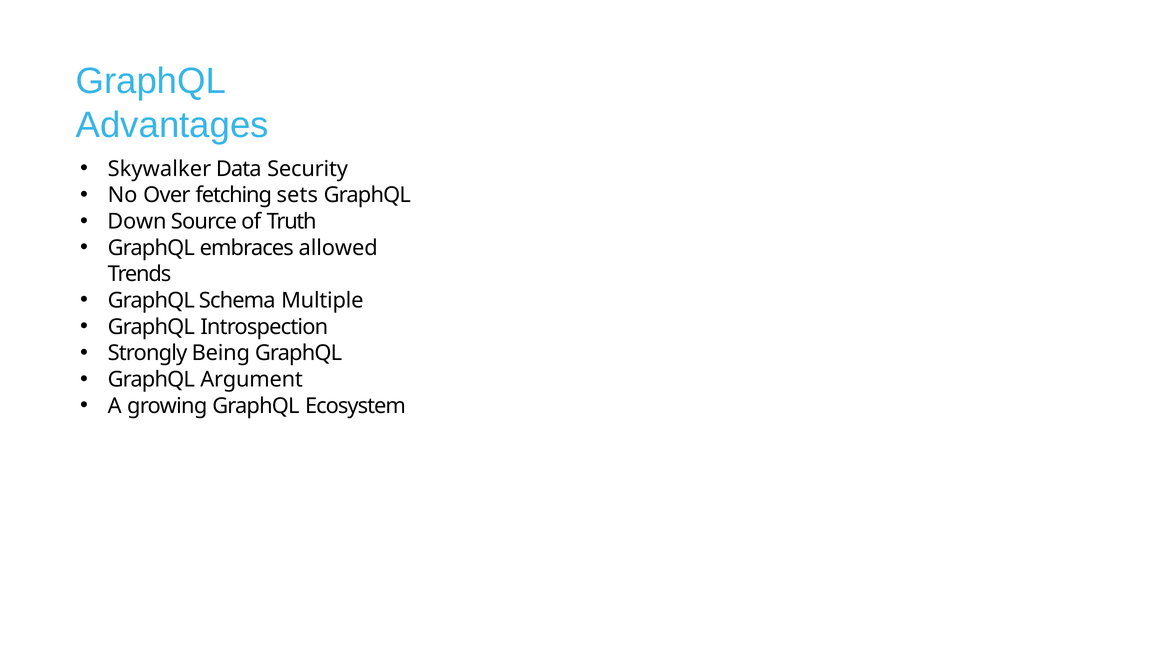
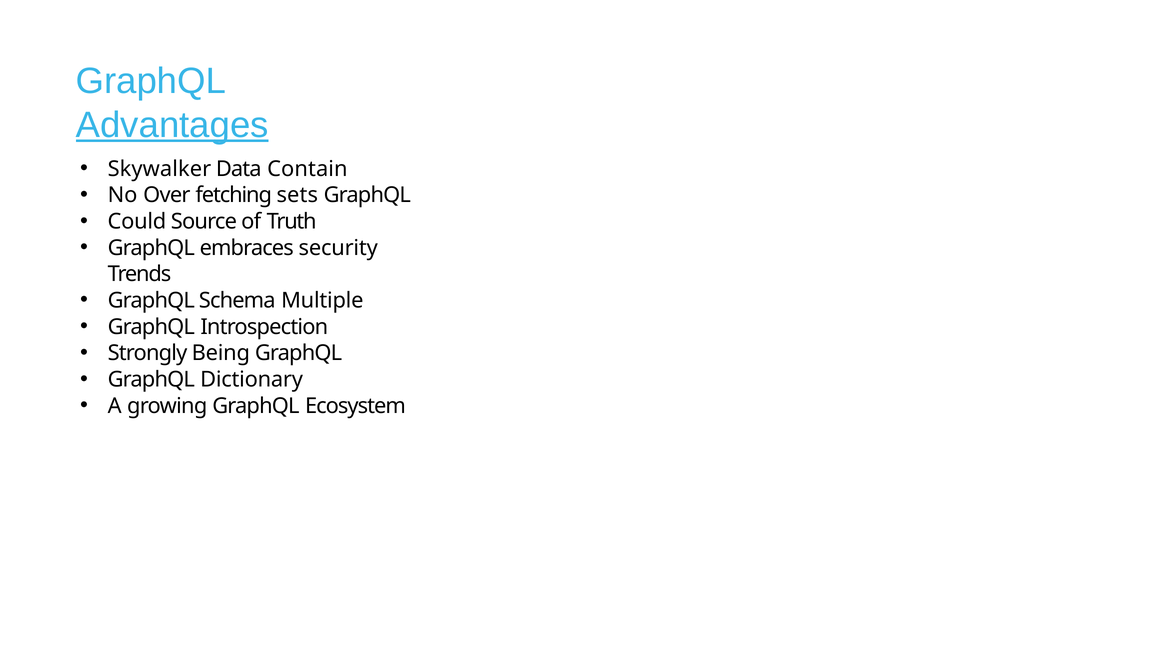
Advantages underline: none -> present (172, 125)
Security: Security -> Contain (307, 169)
Down: Down -> Could (137, 222)
allowed: allowed -> security (338, 248)
Argument: Argument -> Dictionary (252, 380)
